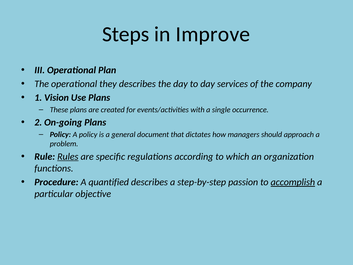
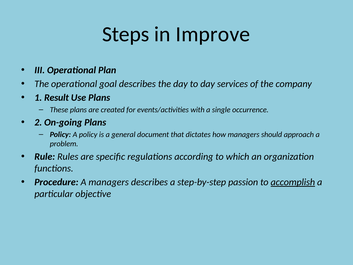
they: they -> goal (108, 84)
Vision: Vision -> Result (57, 98)
Rules underline: present -> none (68, 156)
A quantified: quantified -> managers (109, 182)
